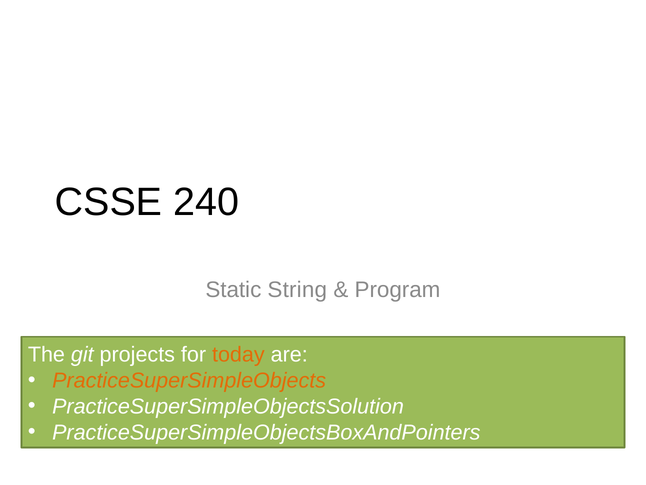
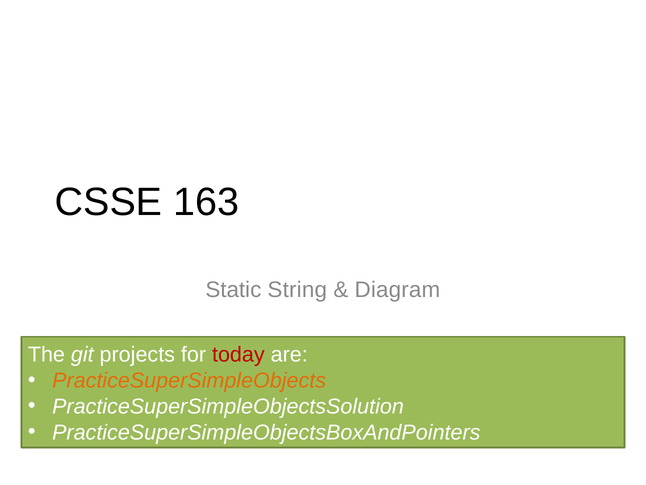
240: 240 -> 163 (206, 202)
Program: Program -> Diagram (397, 290)
today colour: orange -> red (238, 354)
